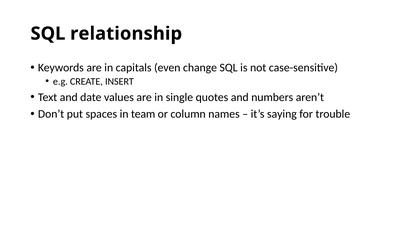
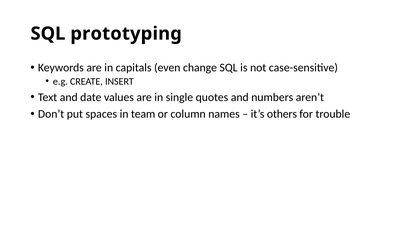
relationship: relationship -> prototyping (126, 34)
saying: saying -> others (282, 114)
